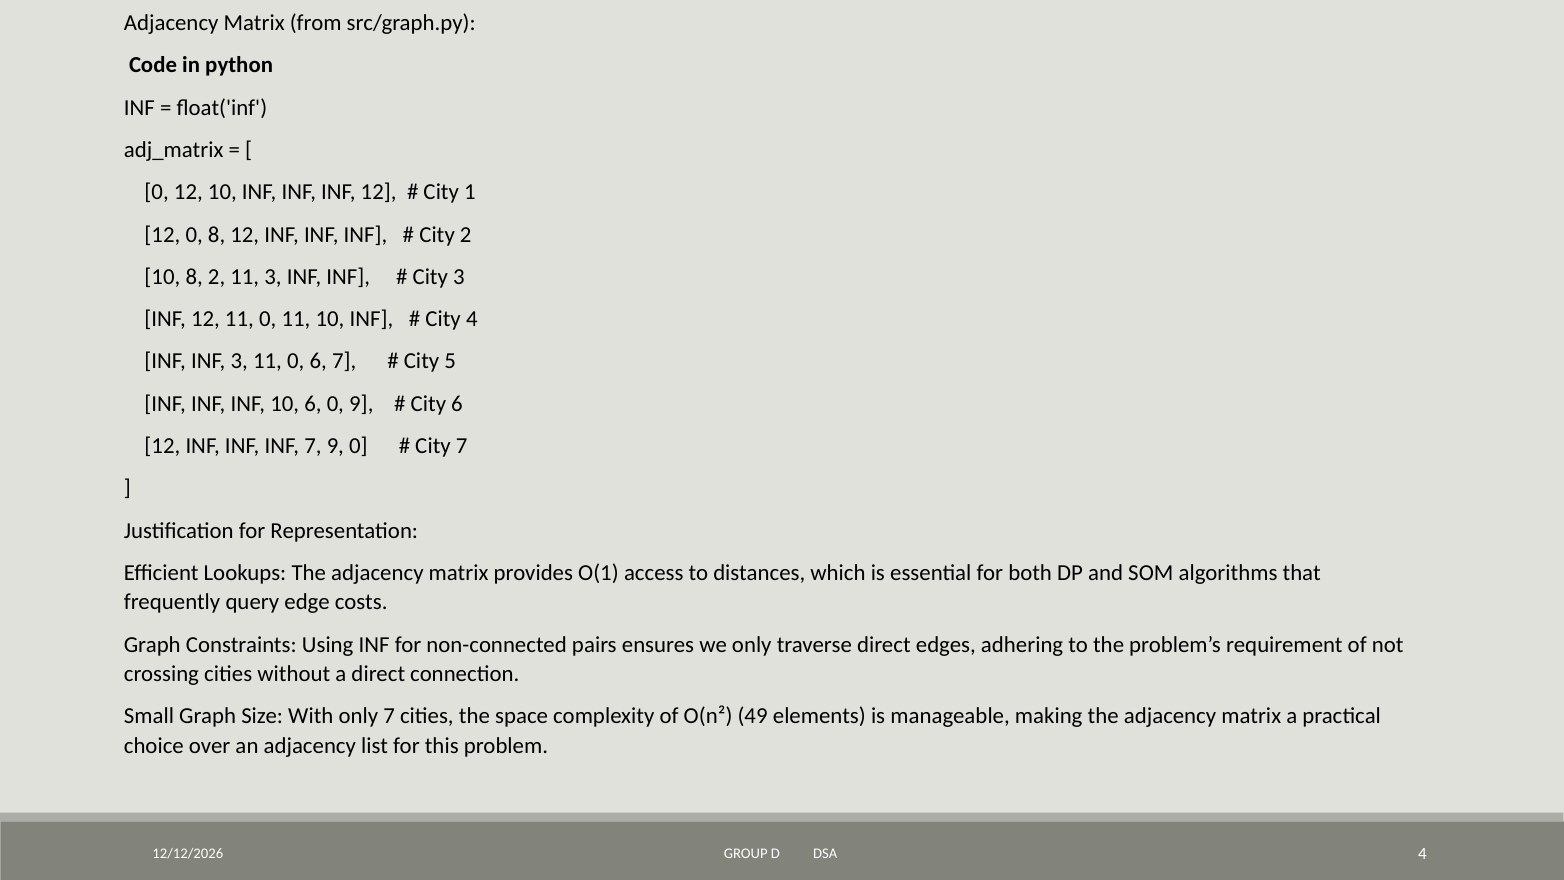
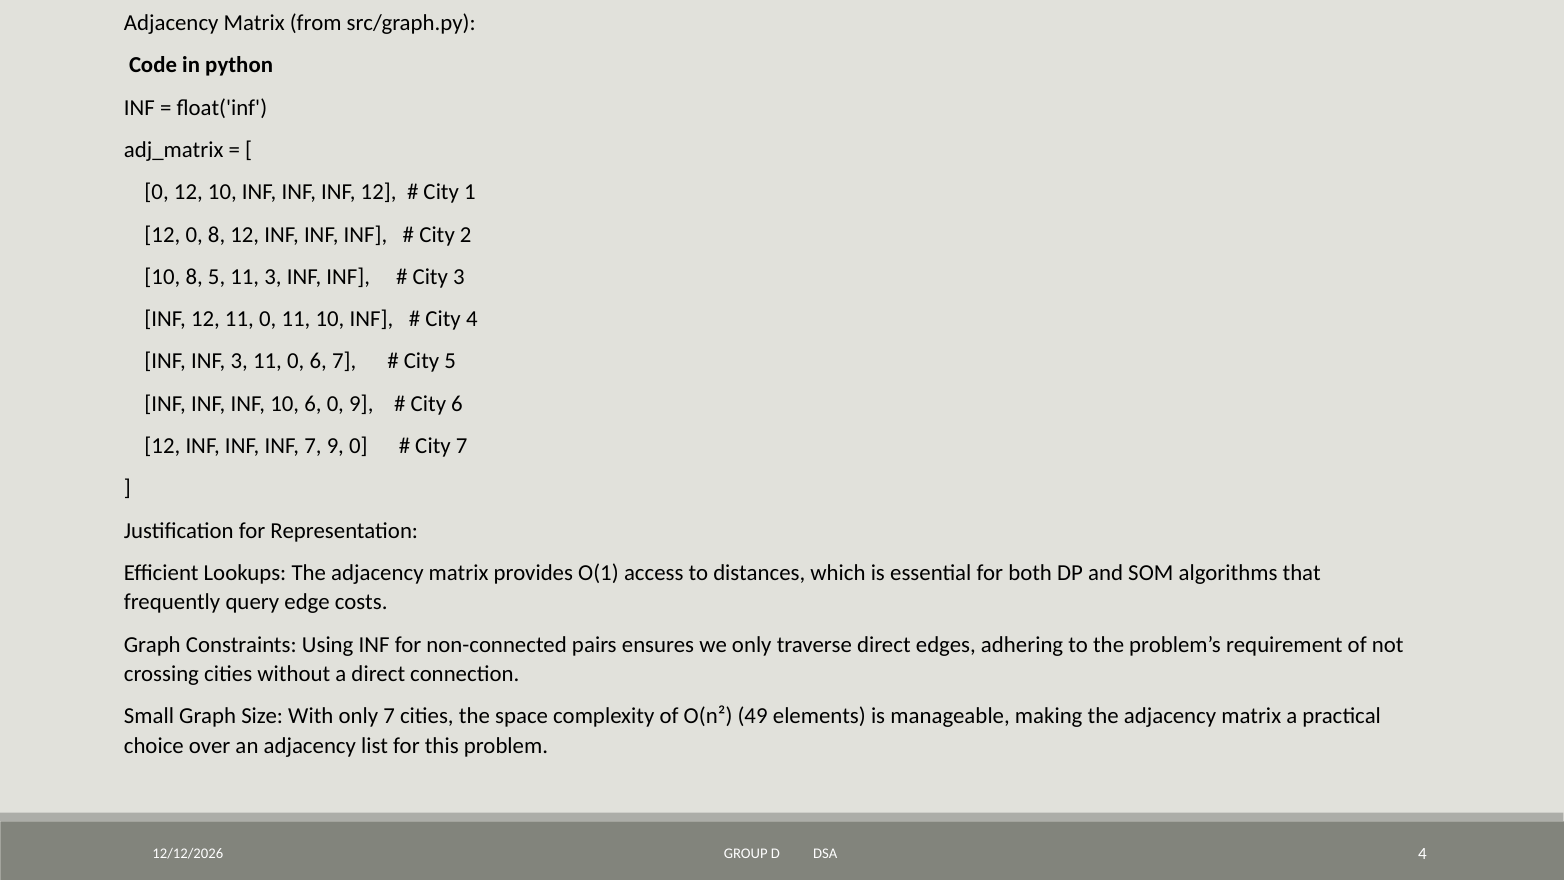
8 2: 2 -> 5 (217, 277)
